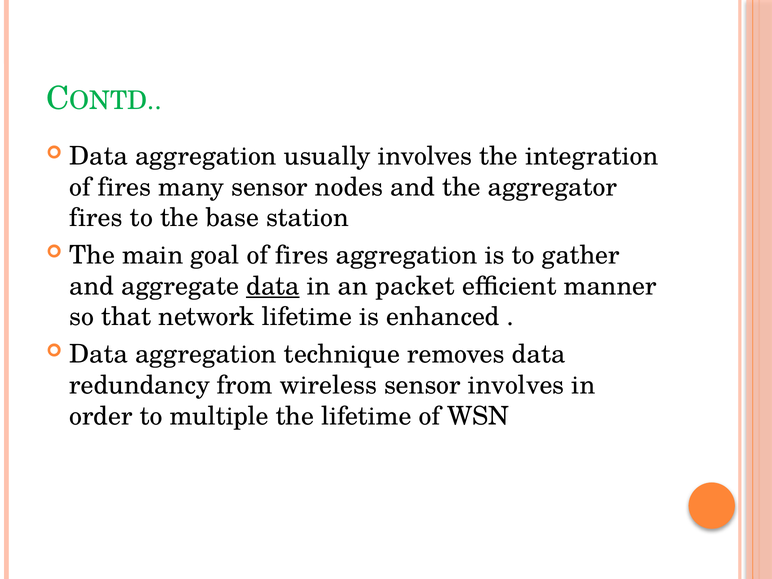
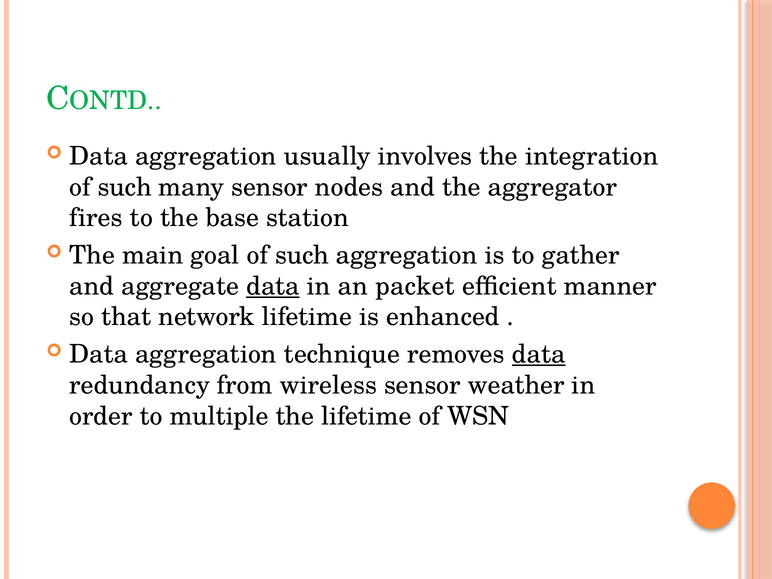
fires: fires -> such (125, 187)
goal of fires: fires -> such (302, 255)
data underline: none -> present (539, 354)
sensor involves: involves -> weather (516, 385)
